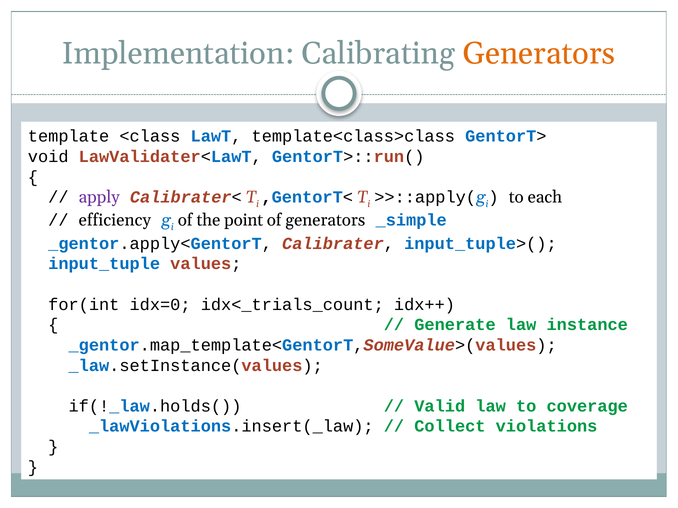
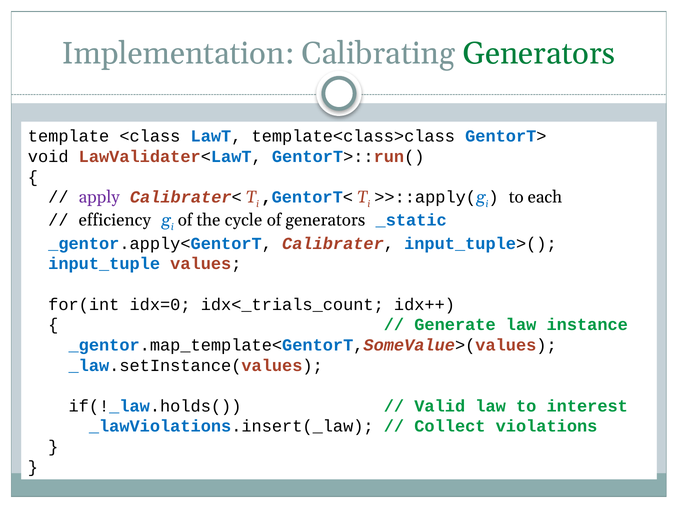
Generators colour: orange -> green (539, 53)
point: point -> cycle (244, 221)
_simple: _simple -> _static (411, 221)
coverage: coverage -> interest (587, 406)
